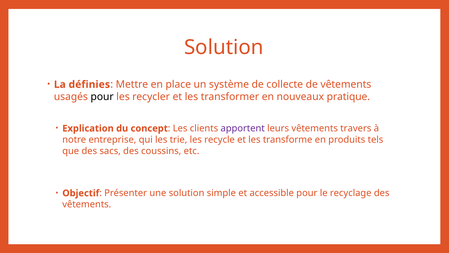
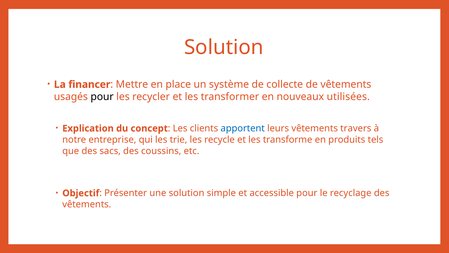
définies: définies -> financer (89, 84)
pratique: pratique -> utilisées (348, 97)
apportent colour: purple -> blue (243, 128)
